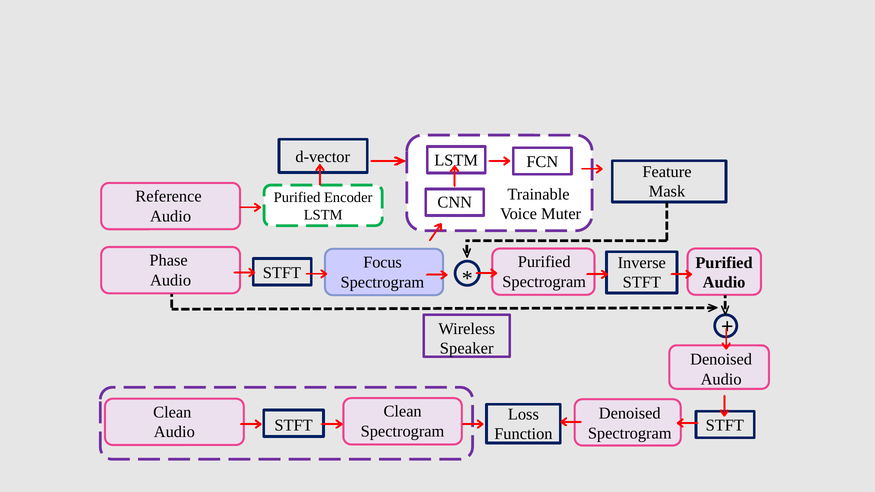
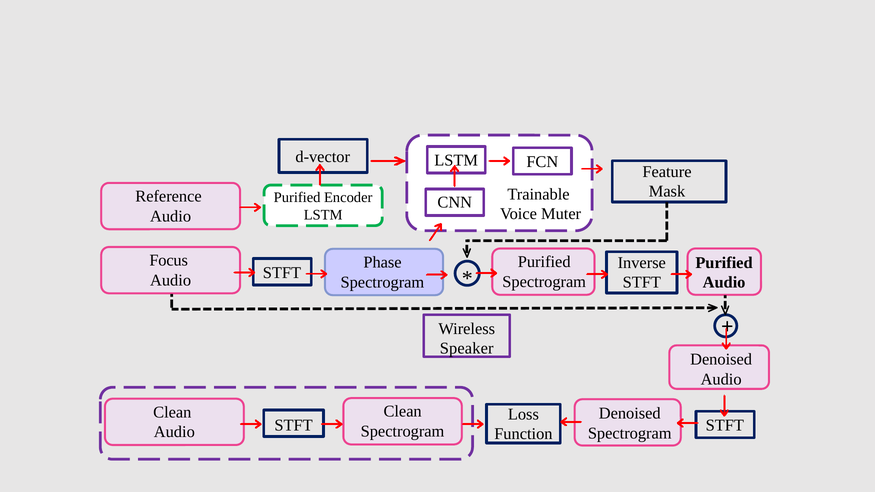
Phase: Phase -> Focus (169, 261)
Focus: Focus -> Phase (382, 263)
